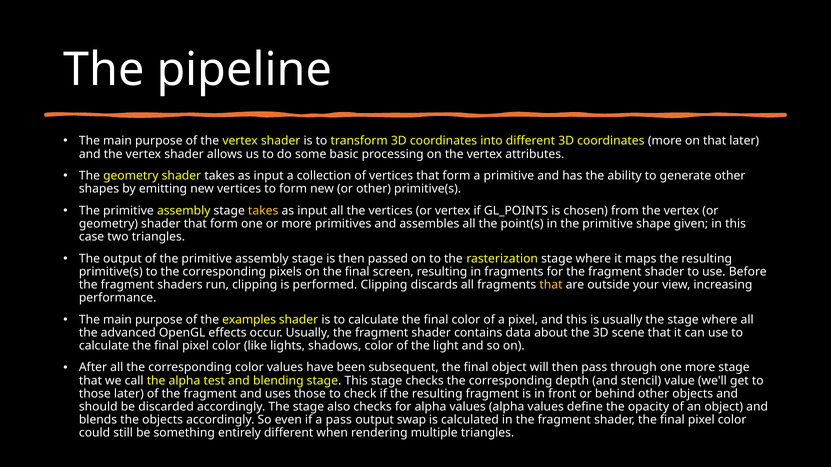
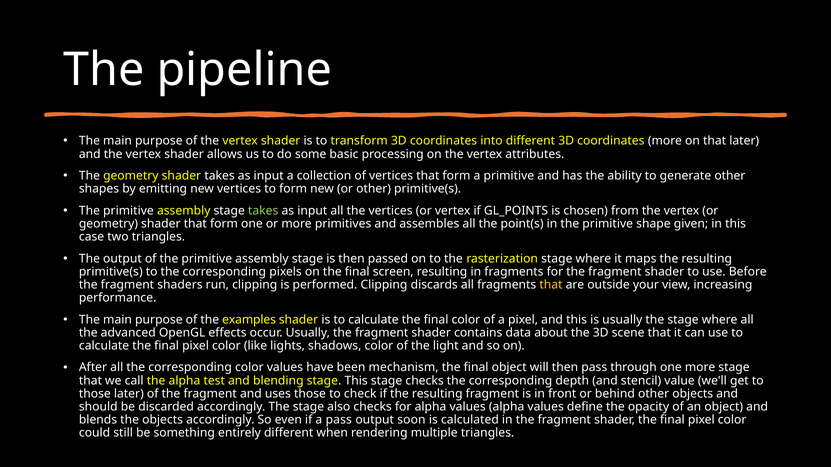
takes colour: yellow -> light green (263, 211)
subsequent: subsequent -> mechanism (404, 368)
swap: swap -> soon (411, 420)
